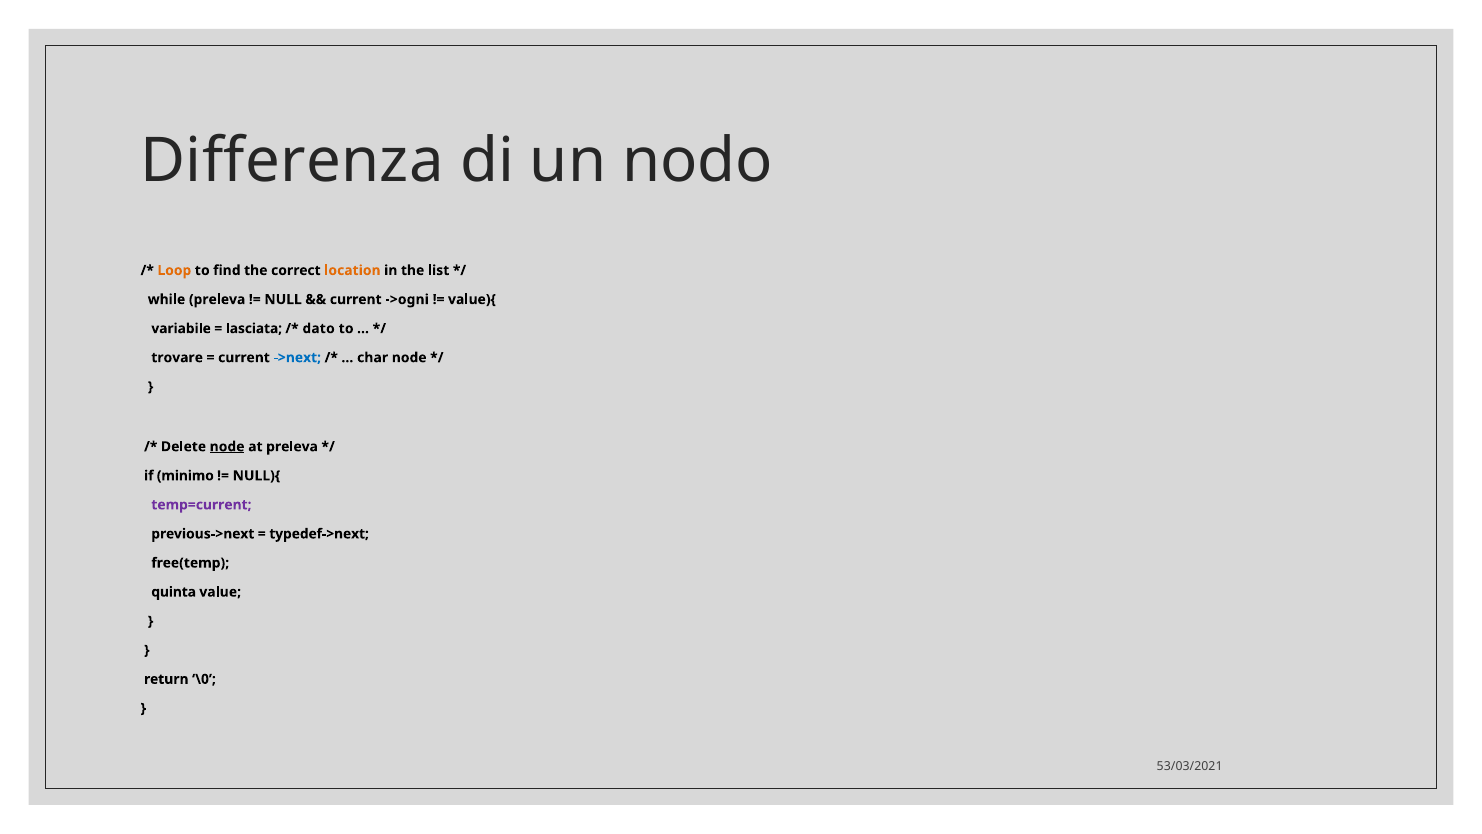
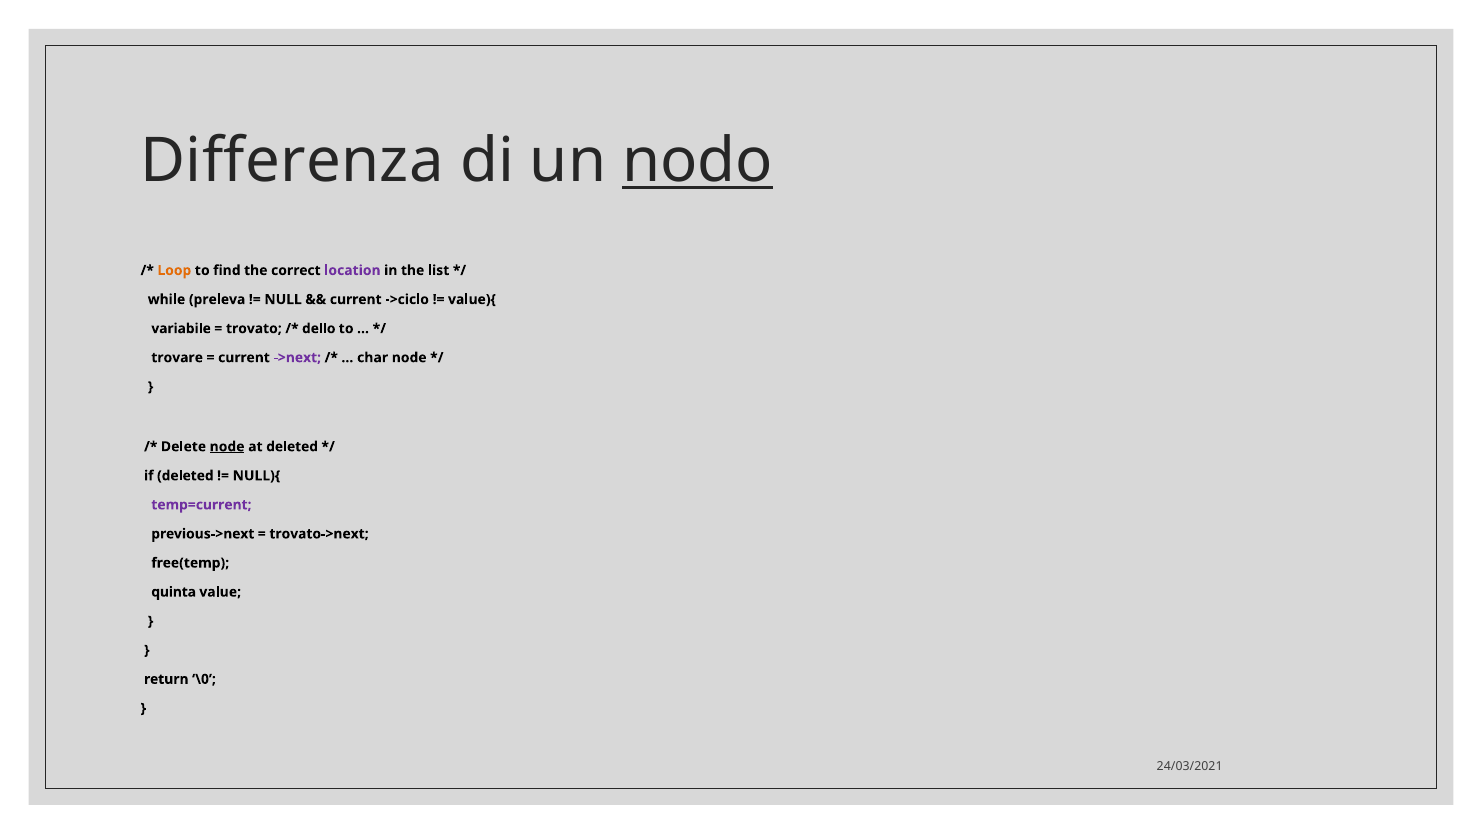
nodo underline: none -> present (698, 161)
location colour: orange -> purple (352, 270)
->ogni: ->ogni -> ->ciclo (407, 299)
lasciata: lasciata -> trovato (254, 328)
dato: dato -> dello (319, 328)
->next colour: blue -> purple (297, 357)
at preleva: preleva -> deleted (292, 446)
if minimo: minimo -> deleted (185, 475)
typedef->next: typedef->next -> trovato->next (319, 534)
53/03/2021: 53/03/2021 -> 24/03/2021 (1190, 766)
